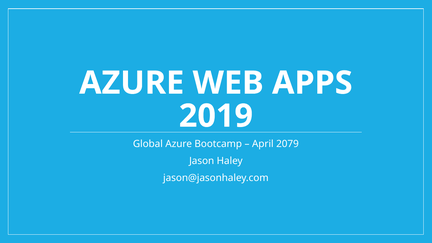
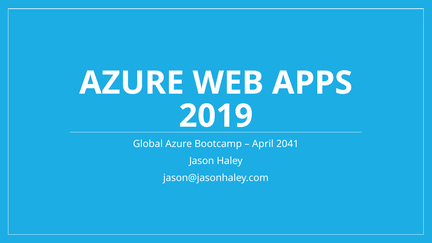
2079: 2079 -> 2041 (287, 144)
